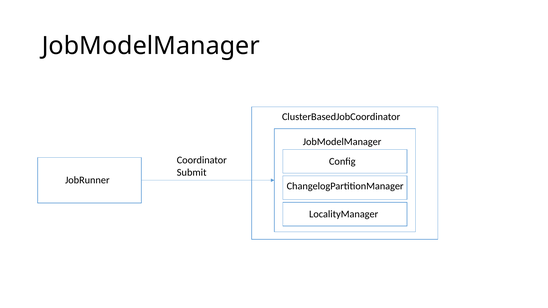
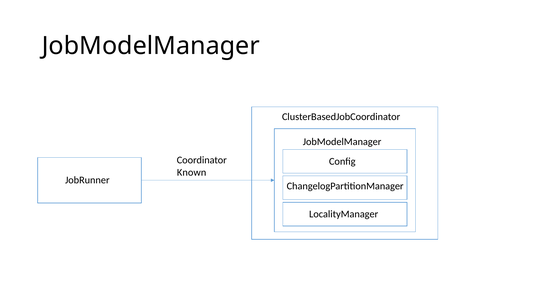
Submit: Submit -> Known (192, 173)
